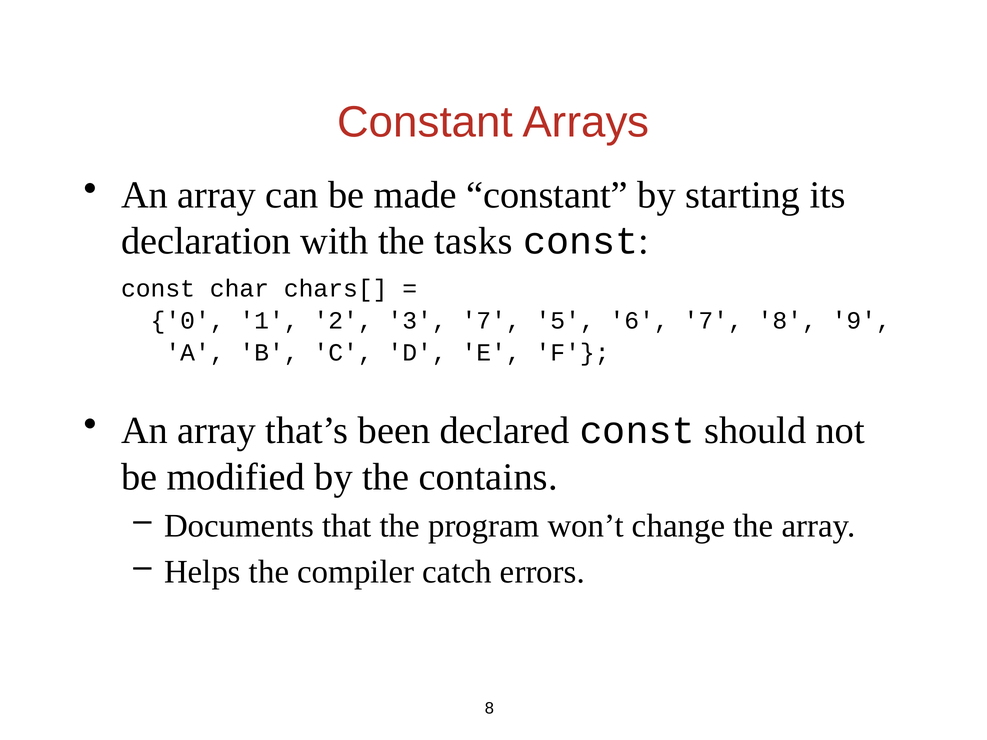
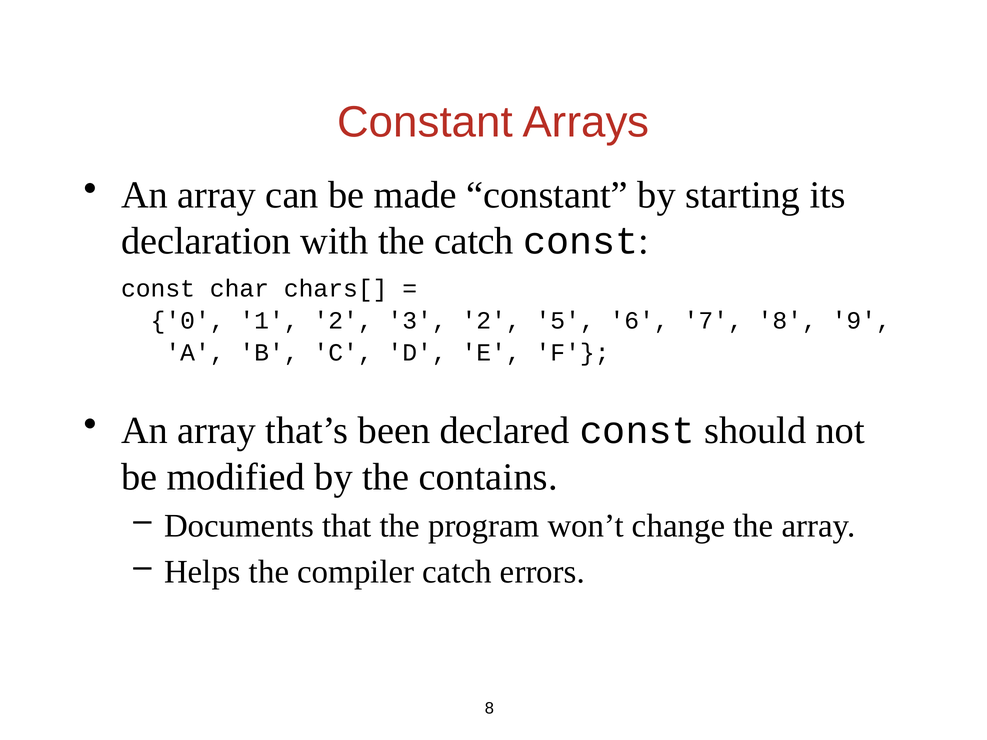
the tasks: tasks -> catch (474, 241)
3 7: 7 -> 2 (491, 321)
